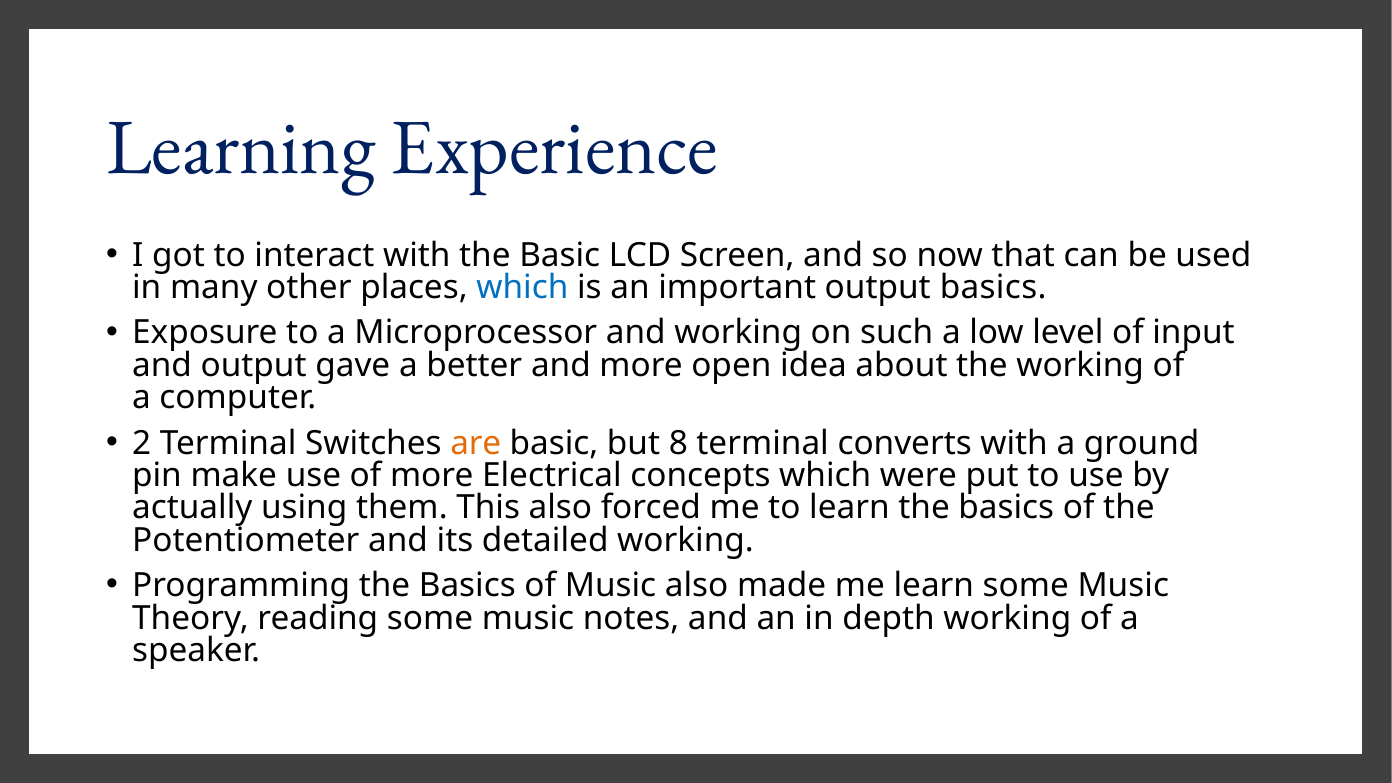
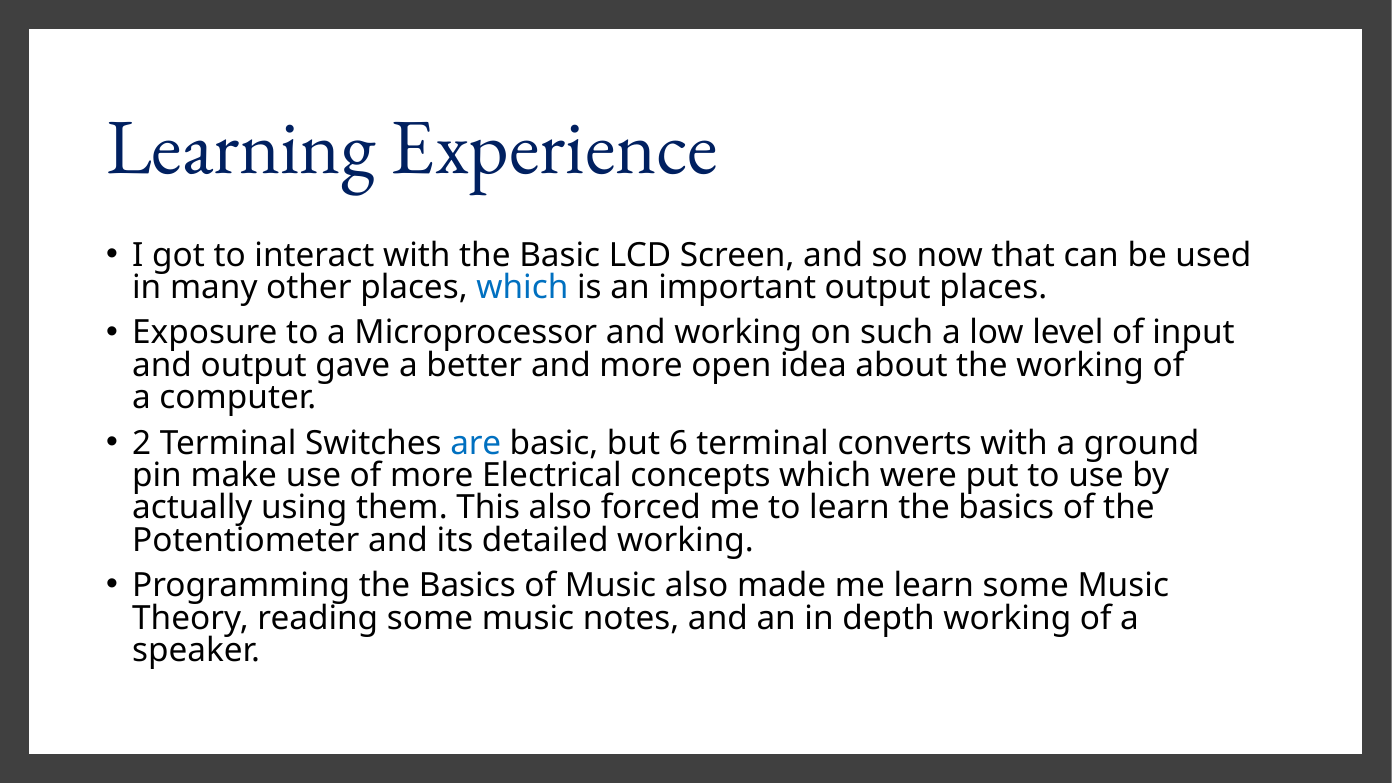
output basics: basics -> places (993, 287)
are colour: orange -> blue (476, 443)
8: 8 -> 6 (678, 443)
